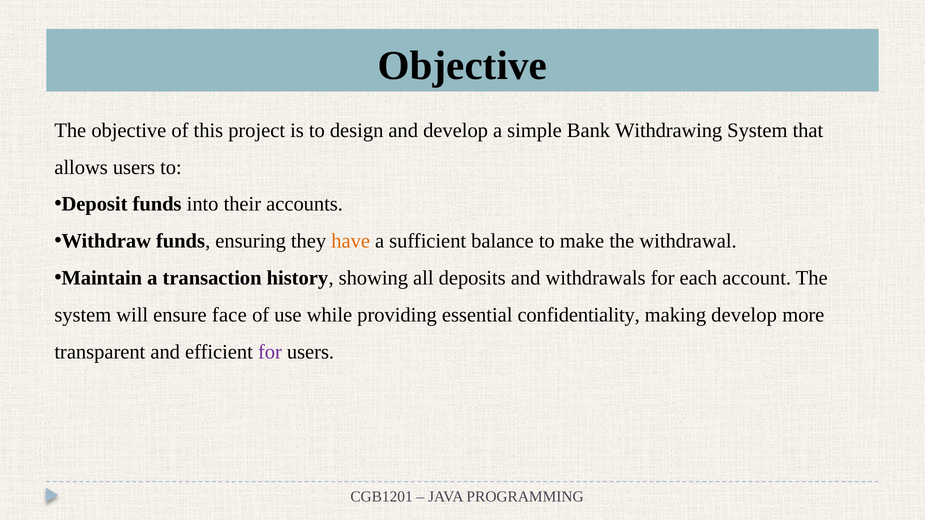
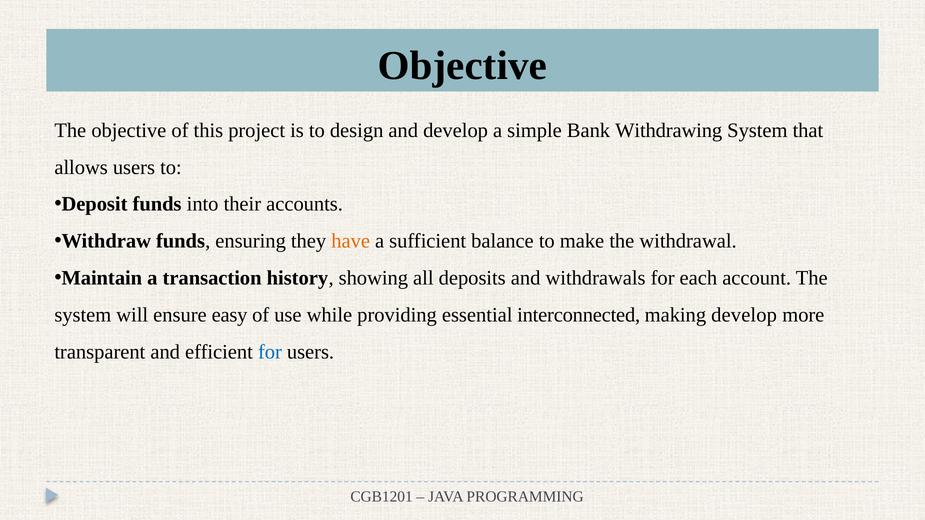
face: face -> easy (230, 315)
confidentiality: confidentiality -> interconnected (579, 315)
for colour: purple -> blue (270, 352)
